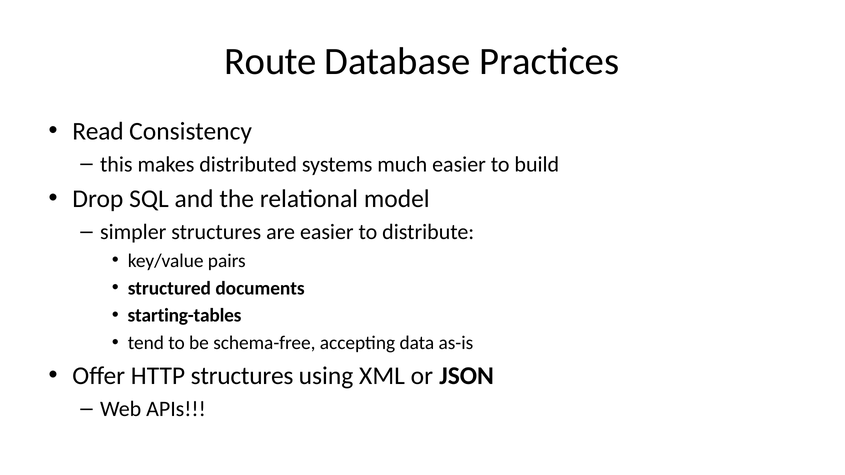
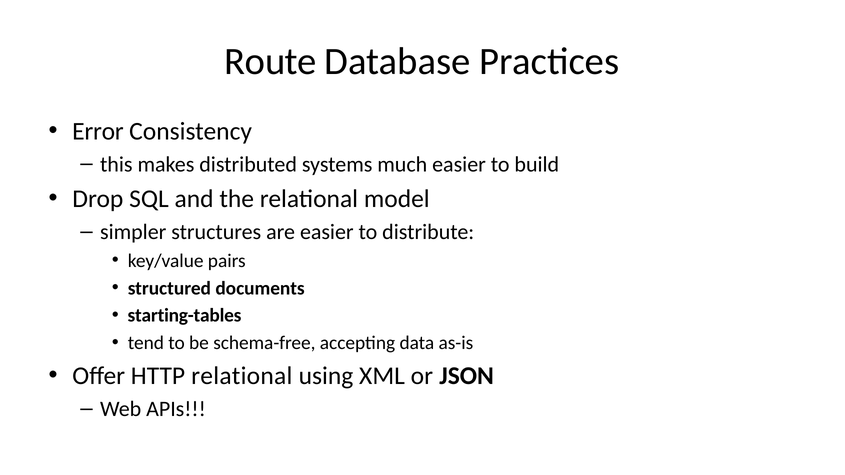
Read: Read -> Error (98, 131)
HTTP structures: structures -> relational (242, 376)
